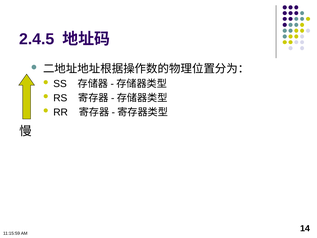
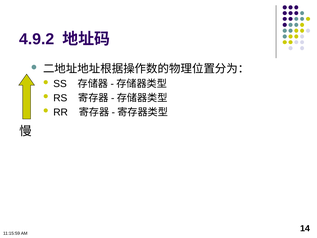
2.4.5: 2.4.5 -> 4.9.2 (37, 39)
